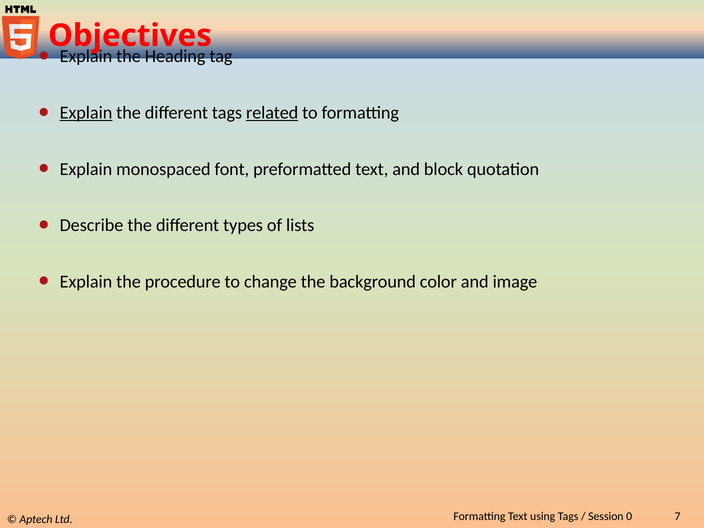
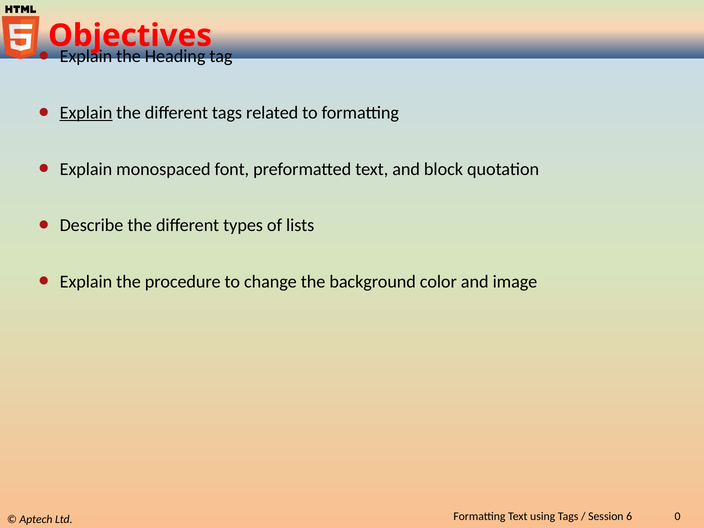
related underline: present -> none (272, 113)
0: 0 -> 6 (629, 516)
7: 7 -> 0 (678, 516)
